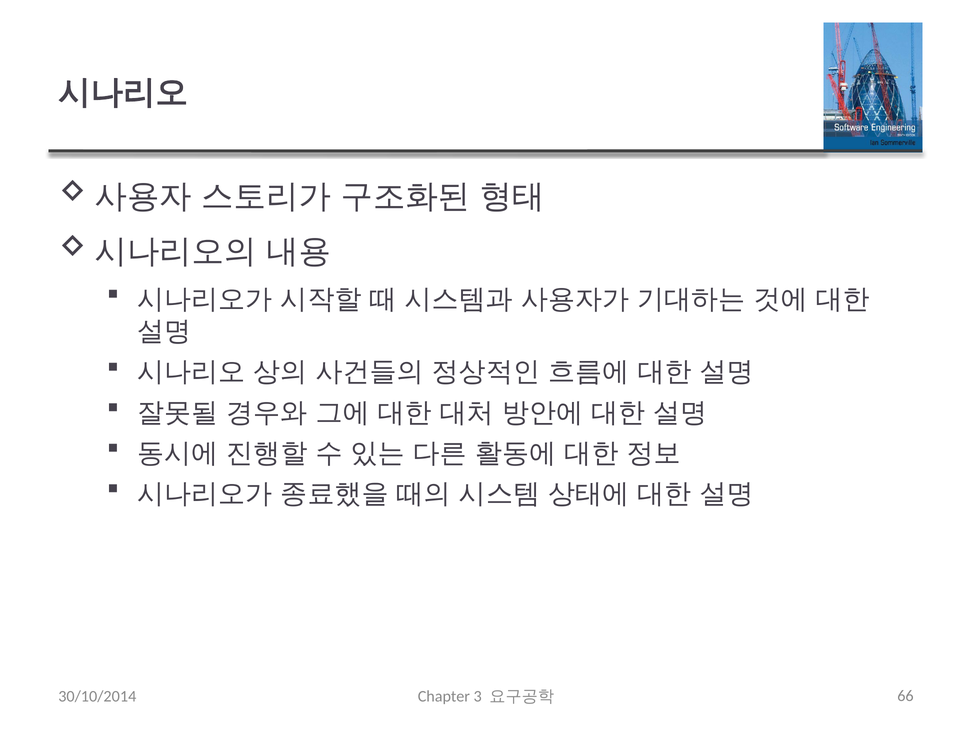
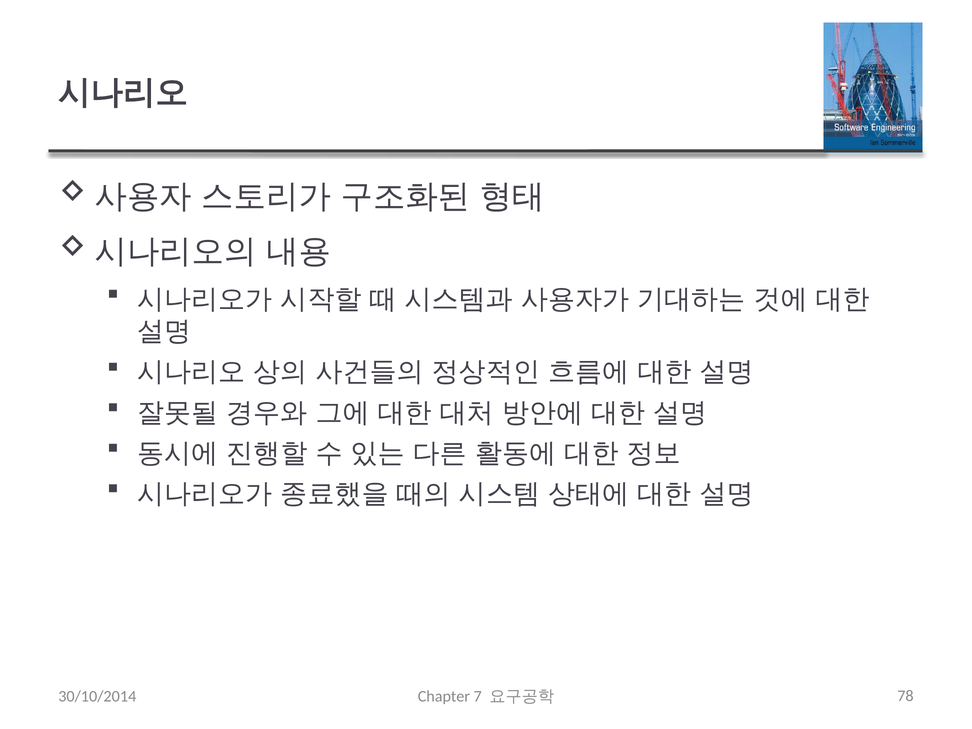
3: 3 -> 7 (478, 696)
66: 66 -> 78 (905, 696)
